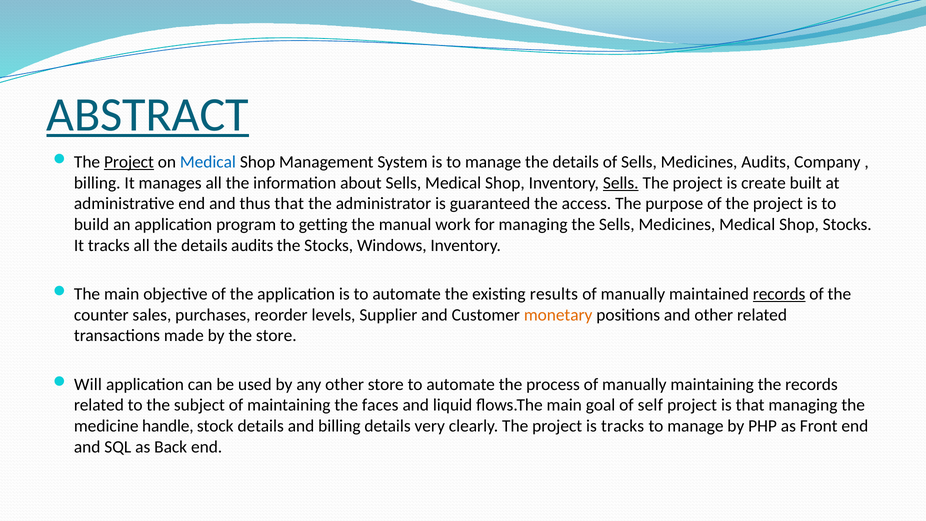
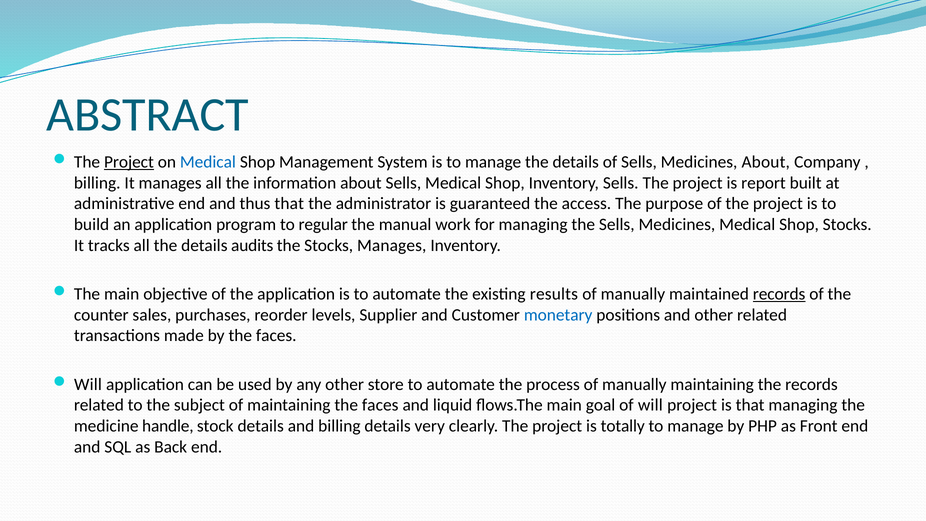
ABSTRACT underline: present -> none (148, 115)
Medicines Audits: Audits -> About (766, 162)
Sells underline: present -> none (621, 183)
create: create -> report (763, 183)
getting: getting -> regular (323, 225)
Stocks Windows: Windows -> Manages (392, 245)
monetary colour: orange -> blue (558, 315)
by the store: store -> faces (276, 336)
of self: self -> will (650, 405)
is tracks: tracks -> totally (623, 426)
